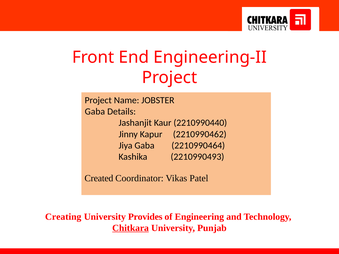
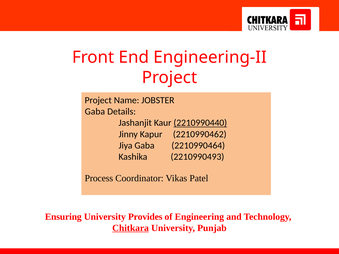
2210990440 underline: none -> present (200, 123)
Created: Created -> Process (99, 178)
Creating: Creating -> Ensuring (63, 217)
